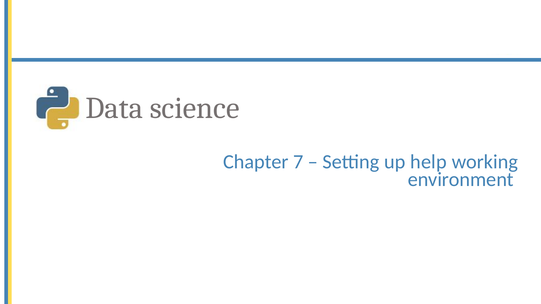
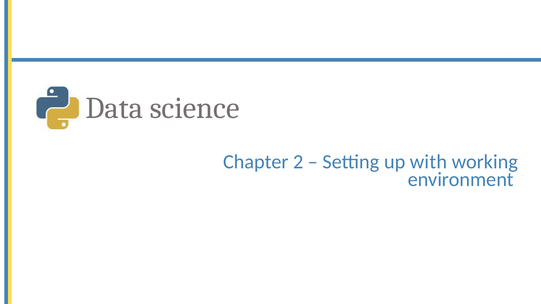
7: 7 -> 2 (298, 162)
help: help -> with (429, 162)
